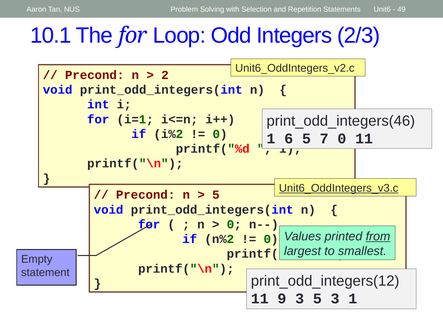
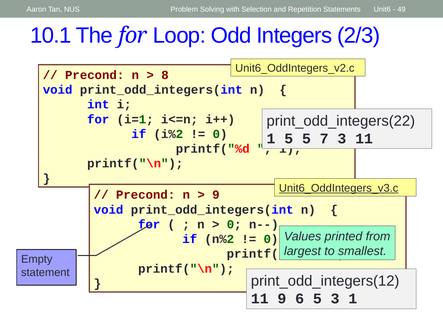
2: 2 -> 8 (165, 75)
print_odd_integers(46: print_odd_integers(46 -> print_odd_integers(22 (341, 121)
1 6: 6 -> 5 (289, 139)
7 0: 0 -> 3 (342, 139)
5: 5 -> 9 (216, 195)
from underline: present -> none (378, 236)
9 3: 3 -> 6 (300, 299)
